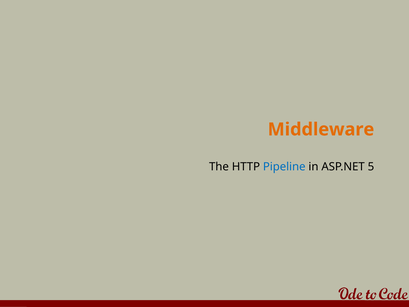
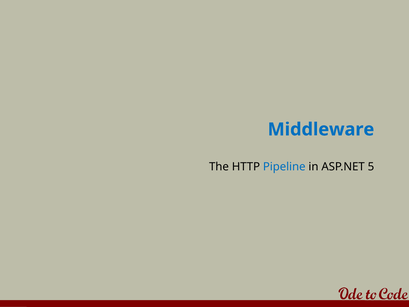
Middleware colour: orange -> blue (321, 129)
